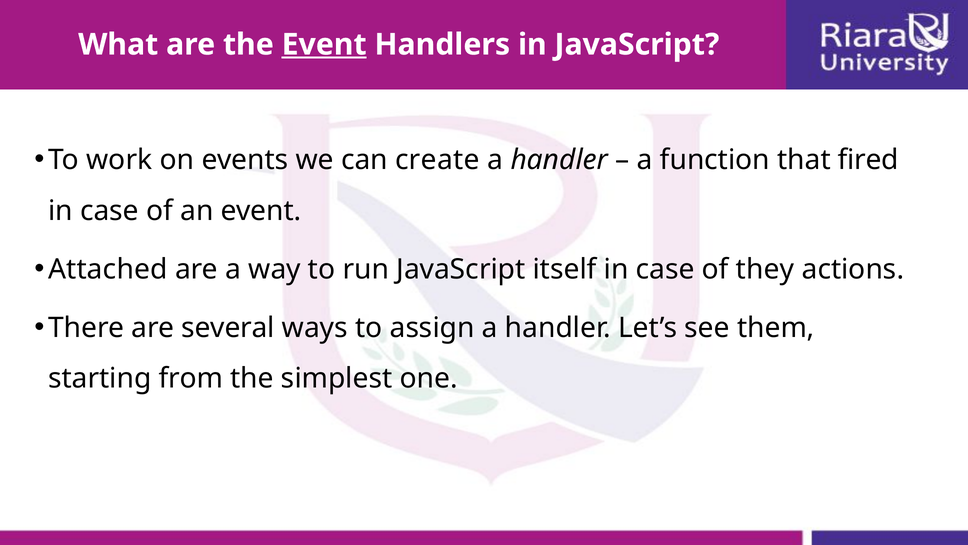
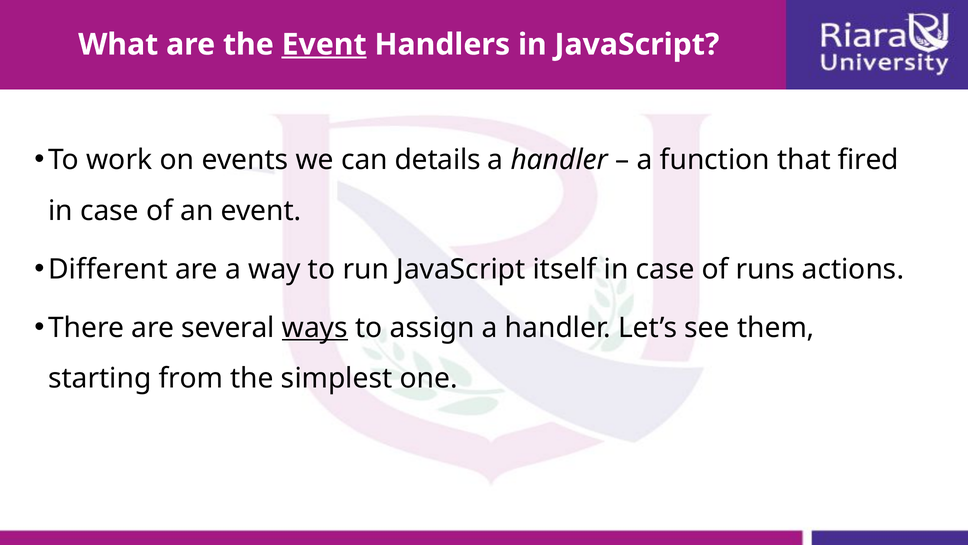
create: create -> details (438, 160)
Attached: Attached -> Different (108, 269)
they: they -> runs (765, 269)
ways underline: none -> present (315, 327)
